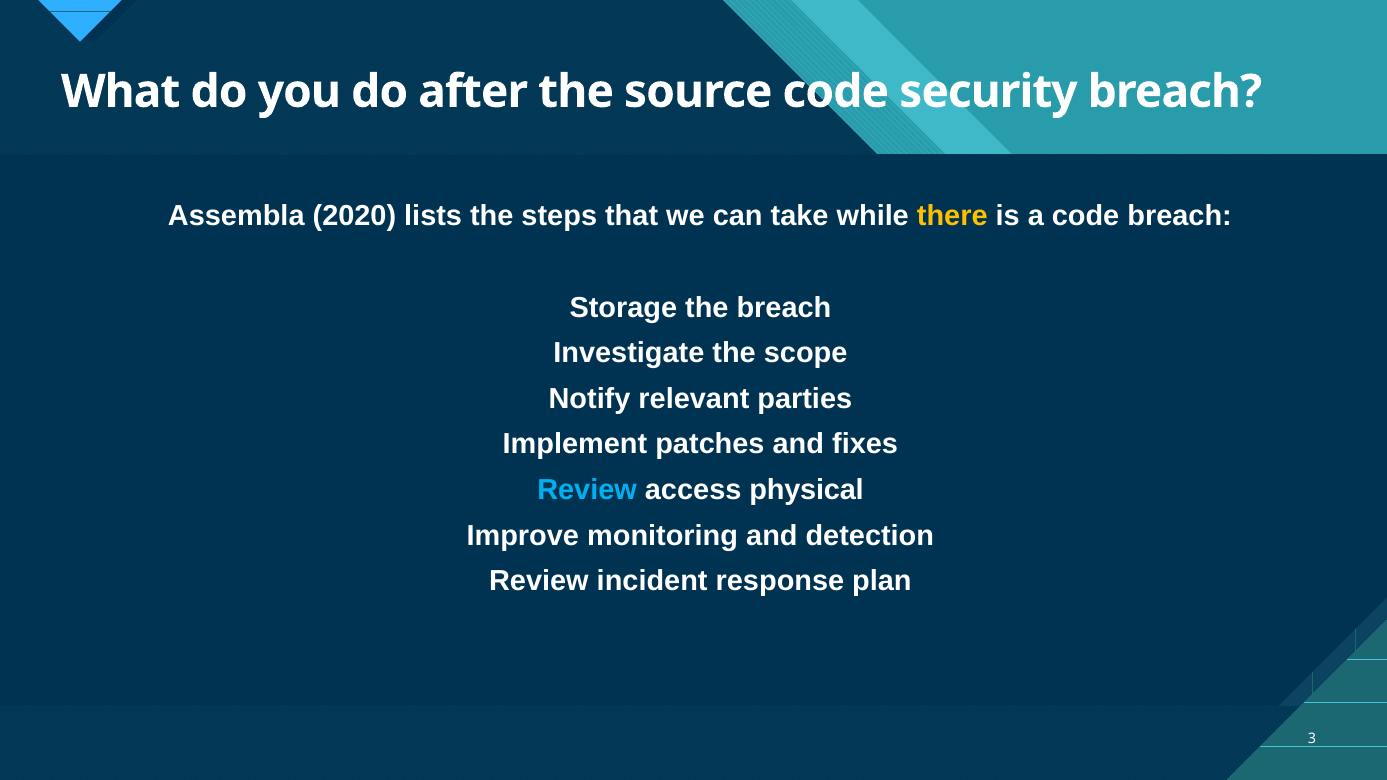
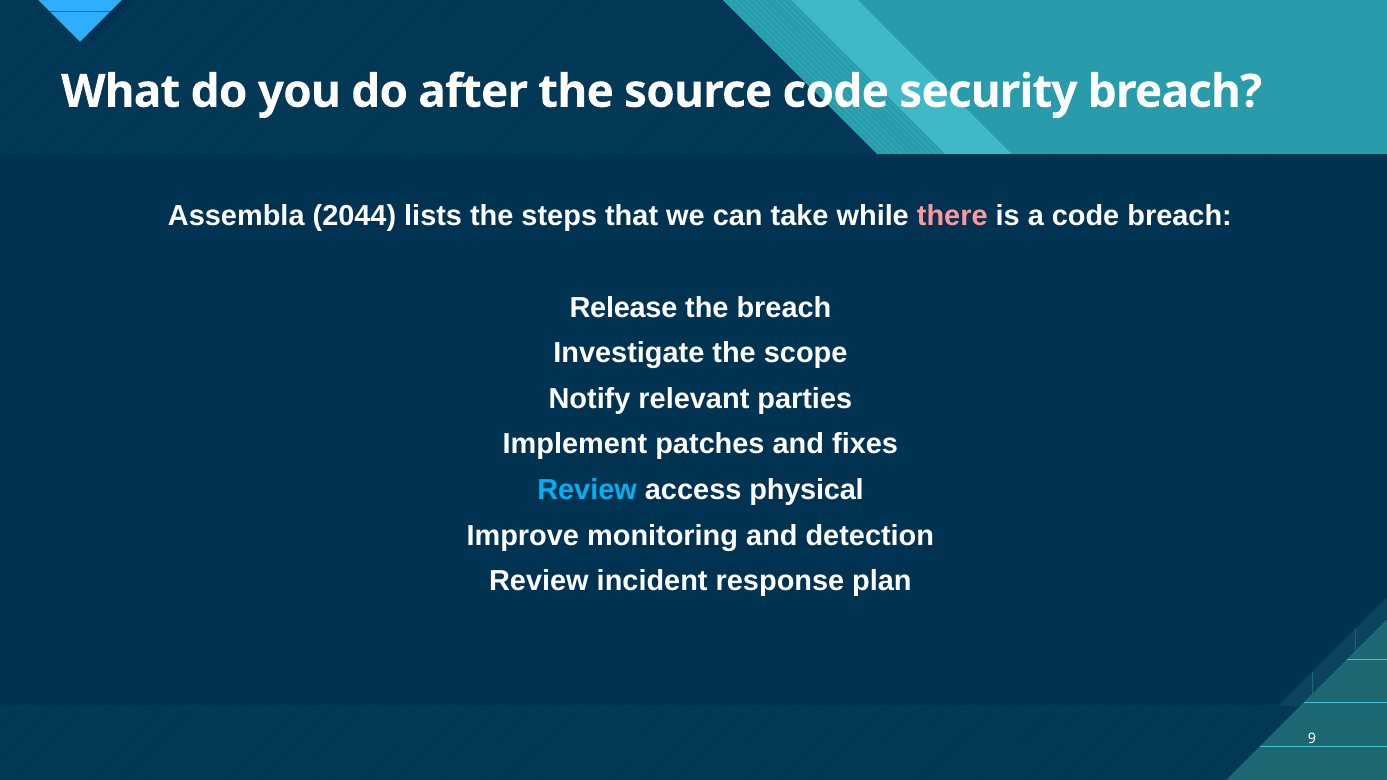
2020: 2020 -> 2044 (354, 216)
there colour: yellow -> pink (952, 216)
Storage: Storage -> Release (623, 308)
3: 3 -> 9 (1312, 739)
